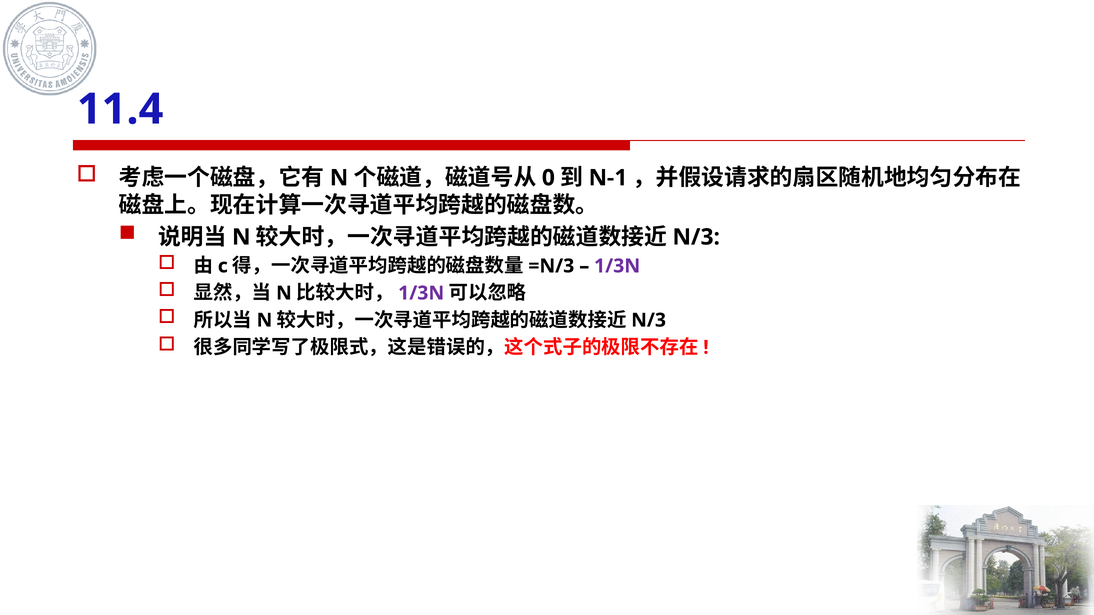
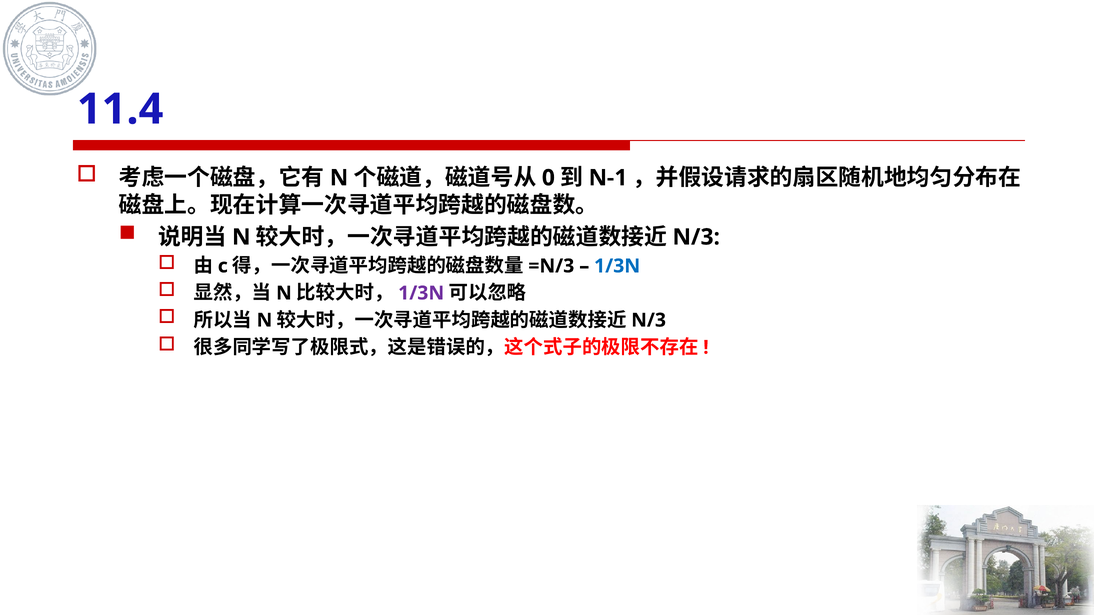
1/3N colour: purple -> blue (617, 266)
